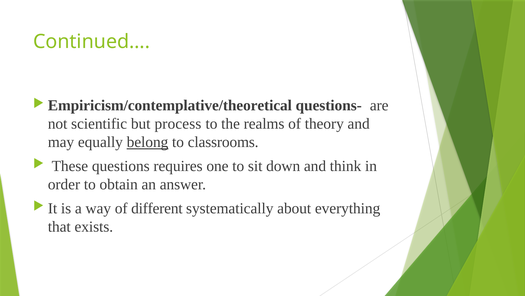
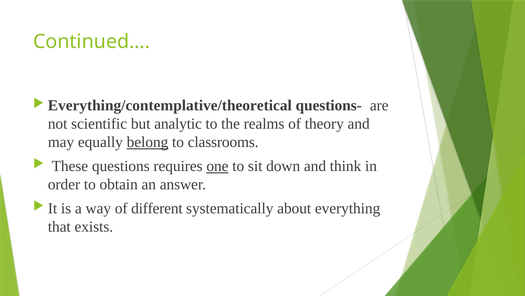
Empiricism/contemplative/theoretical: Empiricism/contemplative/theoretical -> Everything/contemplative/theoretical (170, 105)
process: process -> analytic (178, 124)
one underline: none -> present (217, 166)
